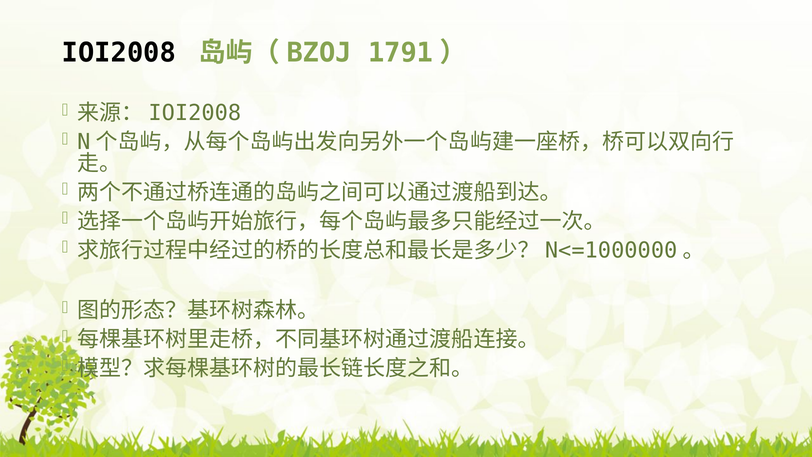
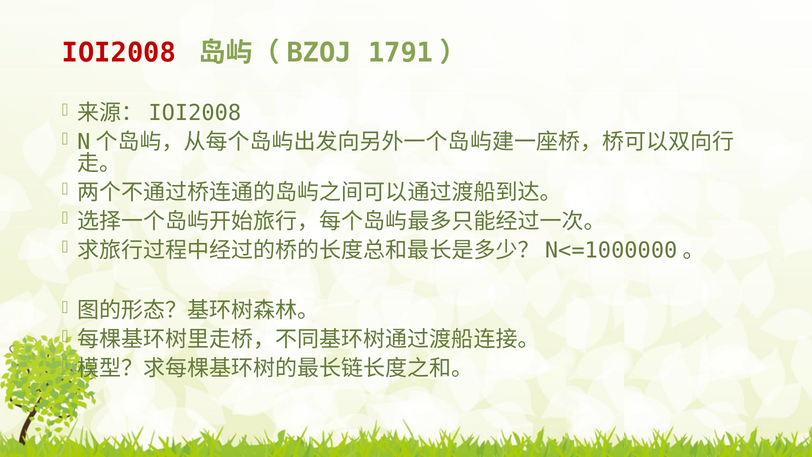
IOI2008 colour: black -> red (119, 53)
